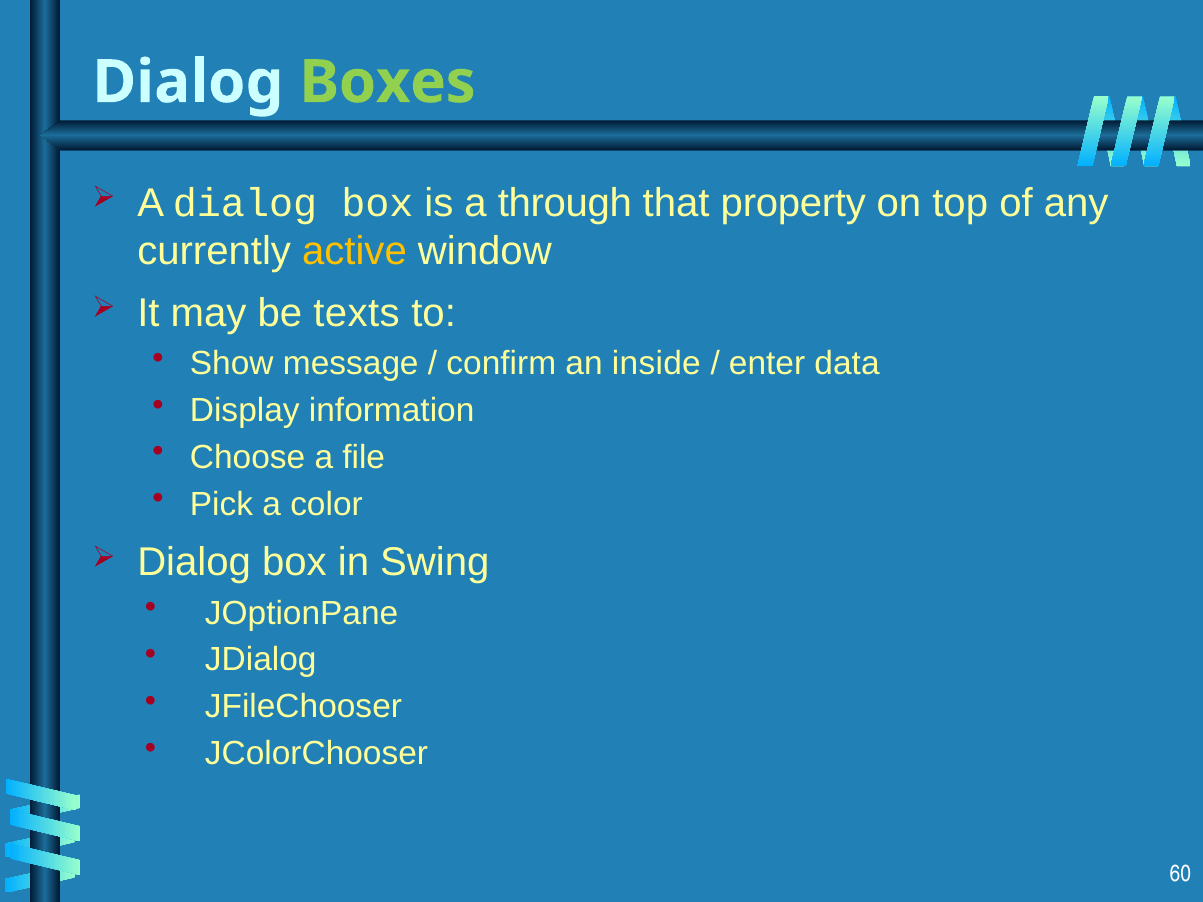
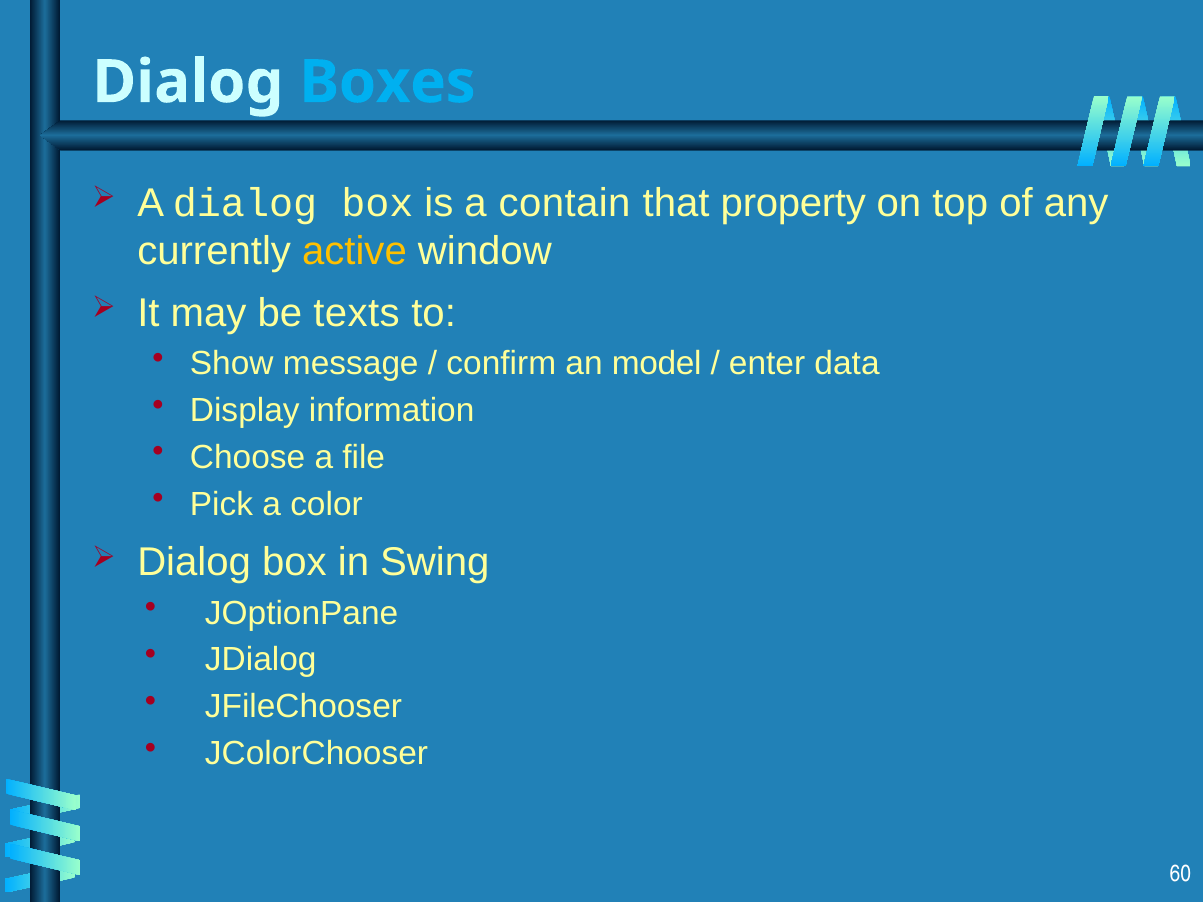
Boxes colour: light green -> light blue (387, 82)
through: through -> contain (565, 203)
inside: inside -> model (657, 364)
